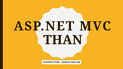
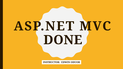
THAN: THAN -> DONE (63, 40)
